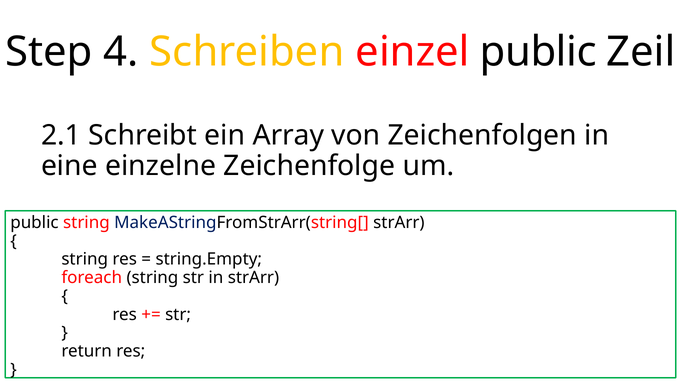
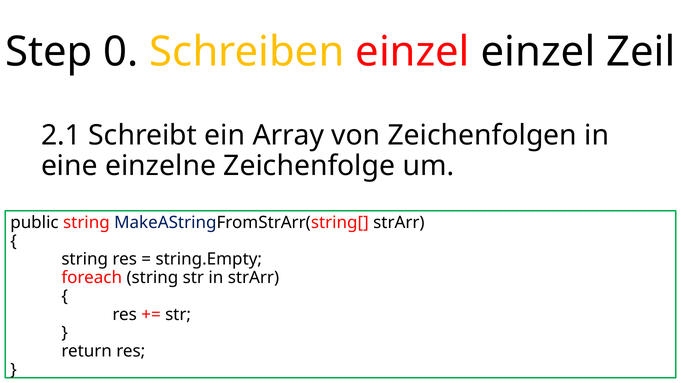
4: 4 -> 0 (121, 52)
einzel public: public -> einzel (538, 52)
